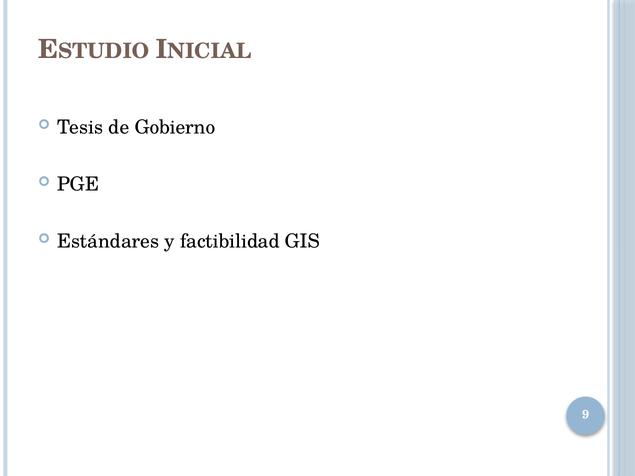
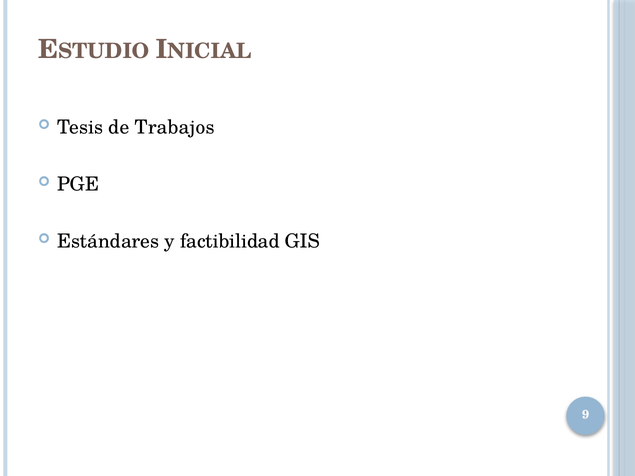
Gobierno: Gobierno -> Trabajos (175, 127)
